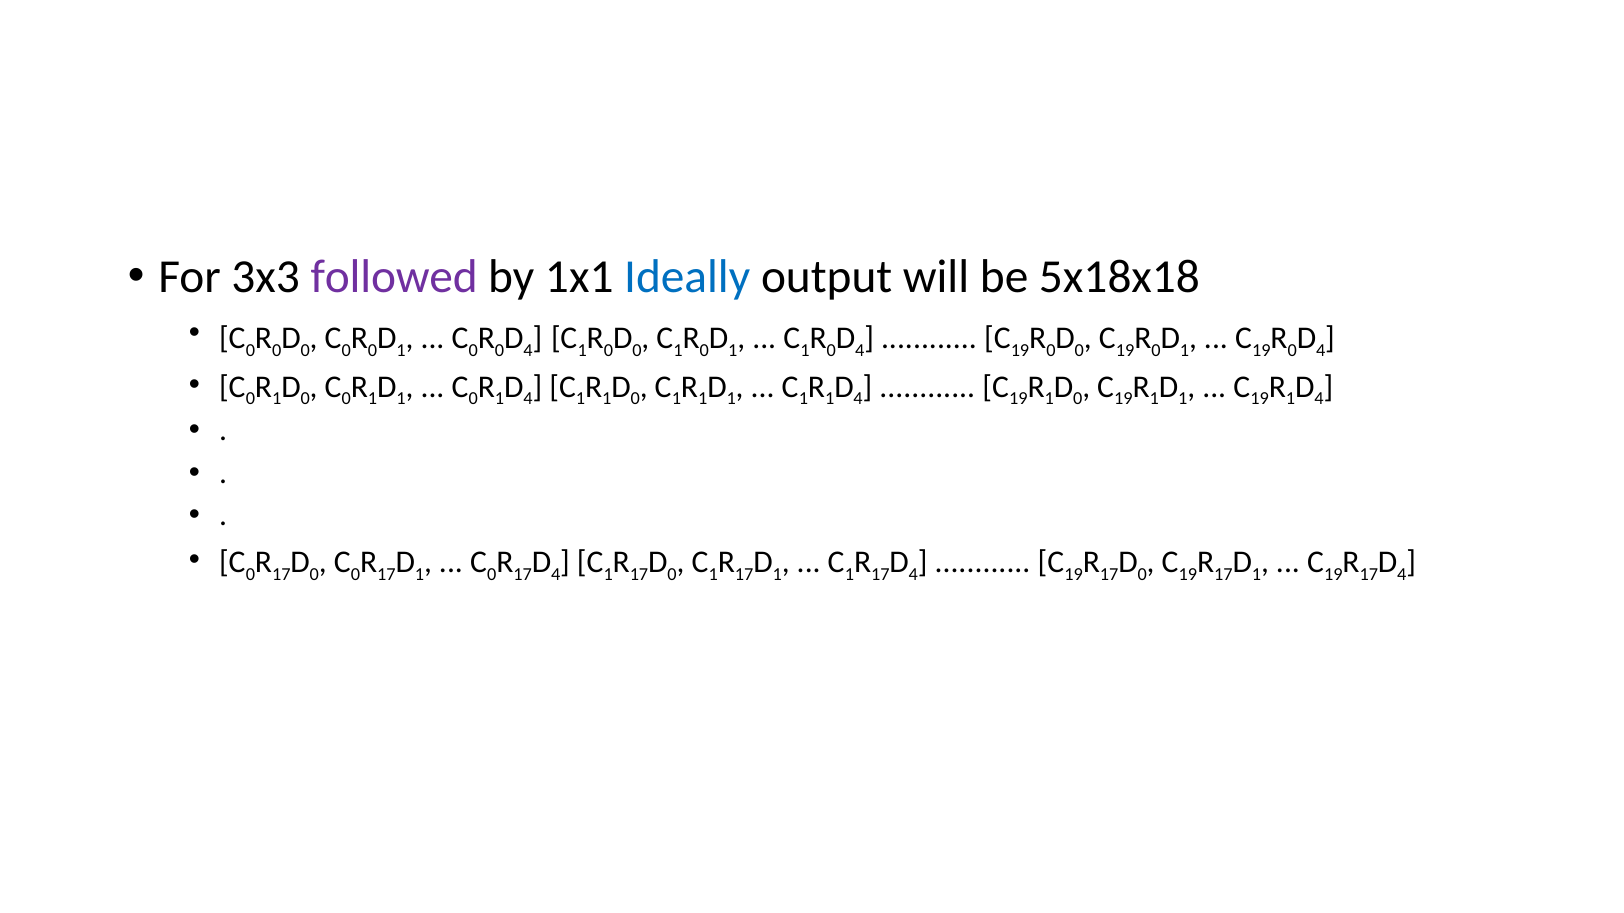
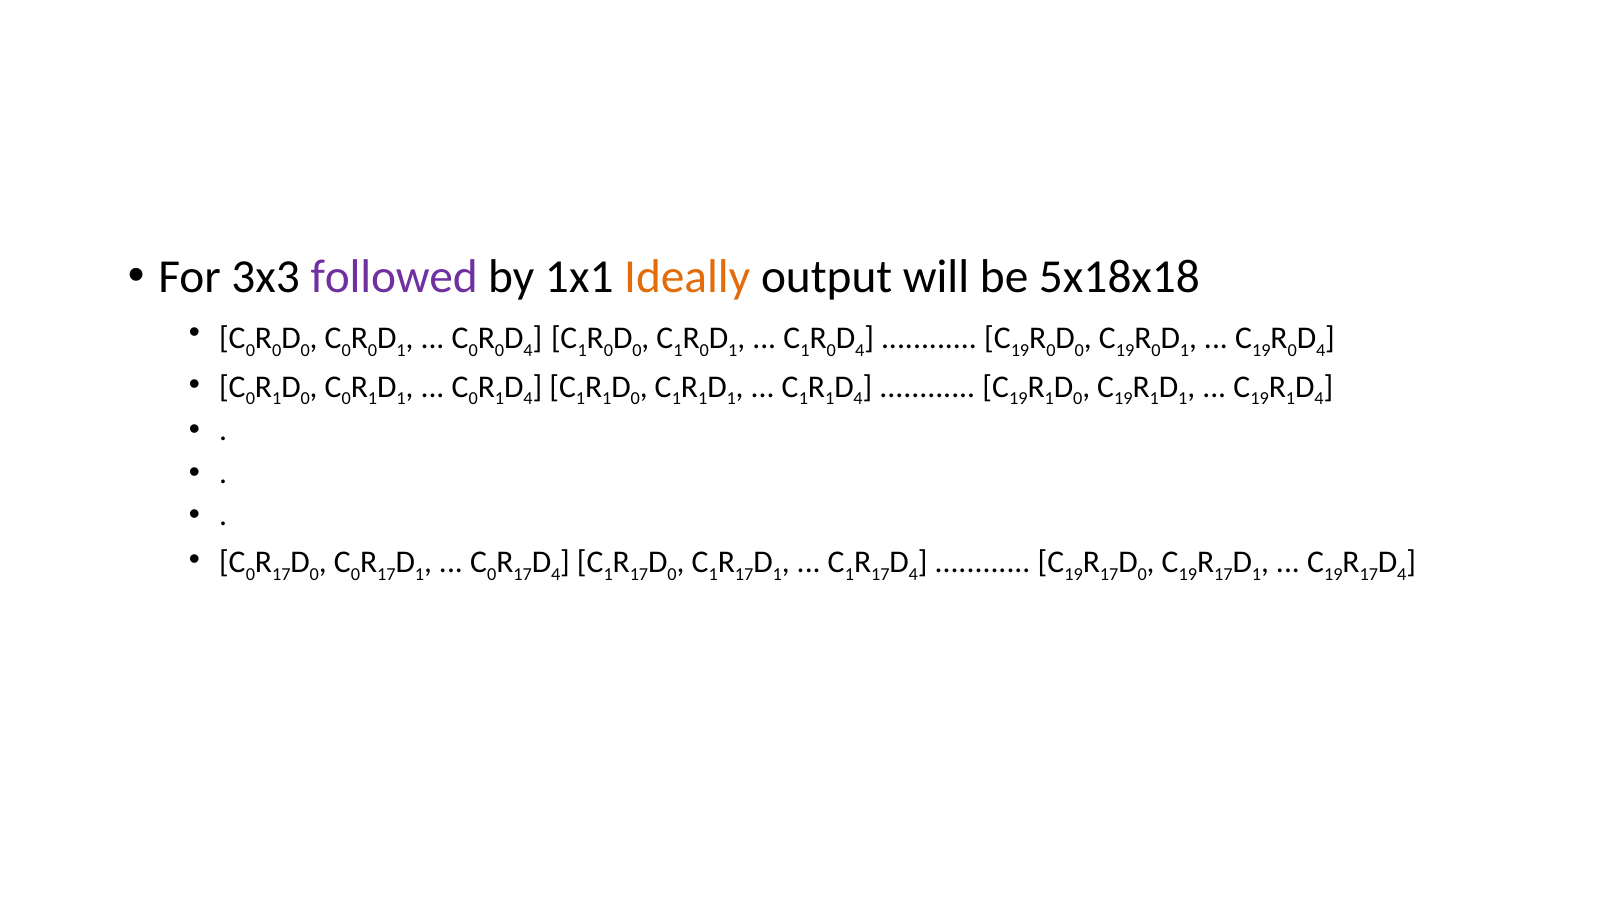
Ideally colour: blue -> orange (687, 277)
